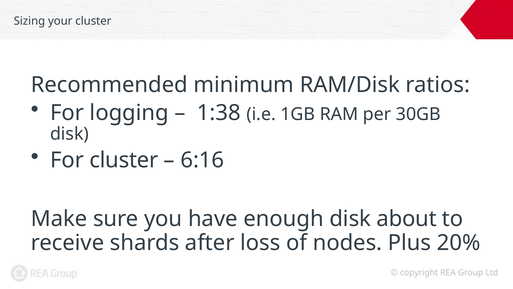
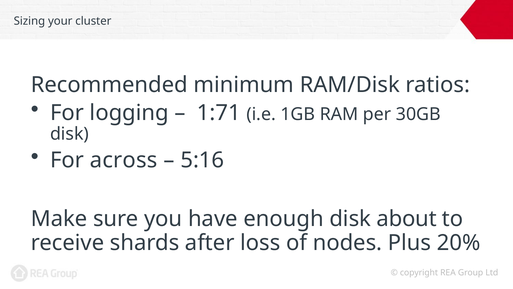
1:38: 1:38 -> 1:71 (219, 113)
For cluster: cluster -> across (124, 160)
6:16: 6:16 -> 5:16 (202, 160)
